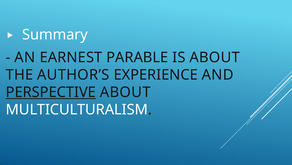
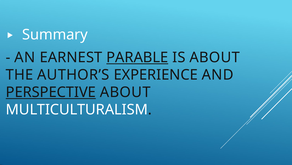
PARABLE underline: none -> present (137, 57)
